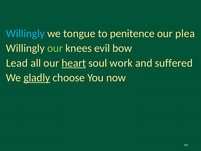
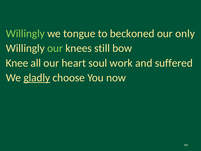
Willingly colour: light blue -> light green (25, 33)
penitence: penitence -> beckoned (132, 33)
plea: plea -> only (185, 33)
evil: evil -> still (102, 48)
Lead: Lead -> Knee (17, 63)
heart underline: present -> none (74, 63)
